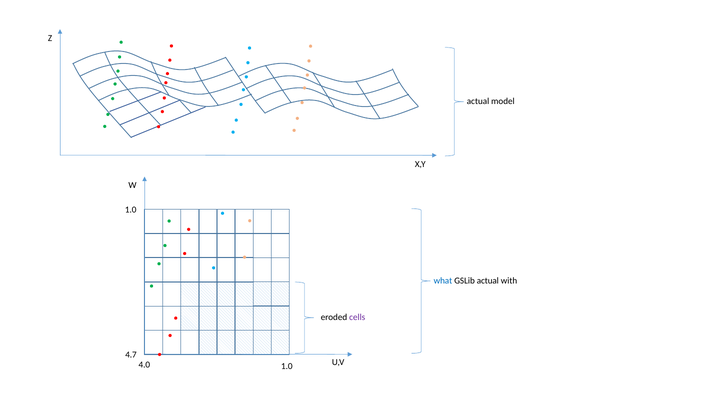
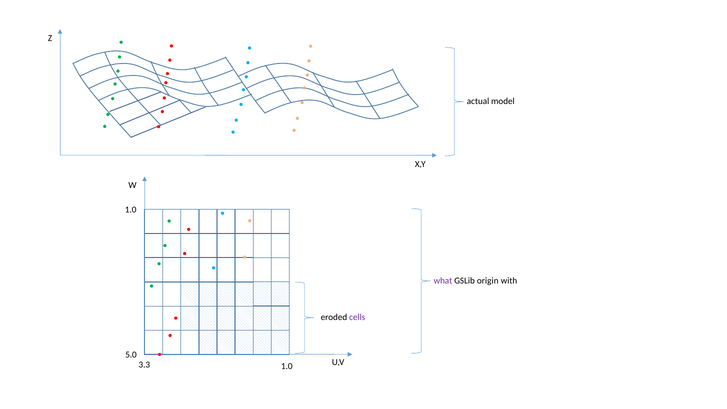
what colour: blue -> purple (443, 281)
GSLib actual: actual -> origin (488, 281)
4.7: 4.7 -> 5.0 (131, 355)
4.0: 4.0 -> 3.3 (144, 365)
